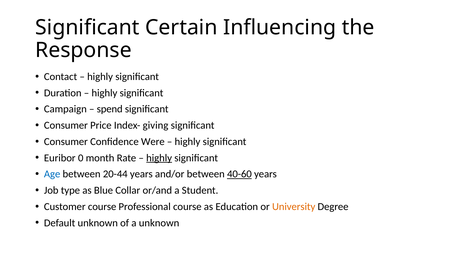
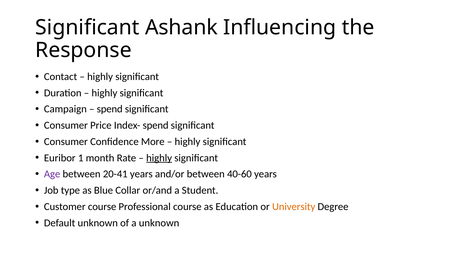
Certain: Certain -> Ashank (181, 27)
Index- giving: giving -> spend (156, 126)
Were: Were -> More (153, 142)
0: 0 -> 1 (81, 158)
Age colour: blue -> purple (52, 174)
20-44: 20-44 -> 20-41 (115, 174)
40-60 underline: present -> none (239, 174)
